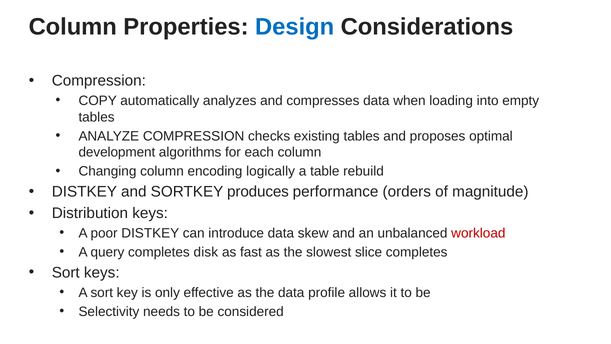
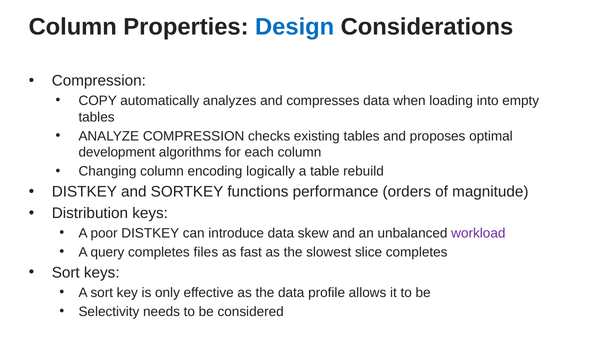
produces: produces -> functions (258, 192)
workload colour: red -> purple (478, 233)
disk: disk -> files (206, 252)
